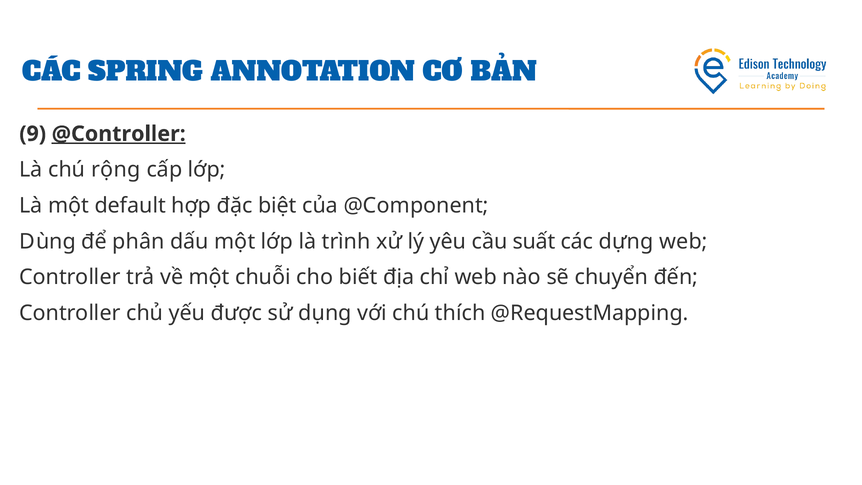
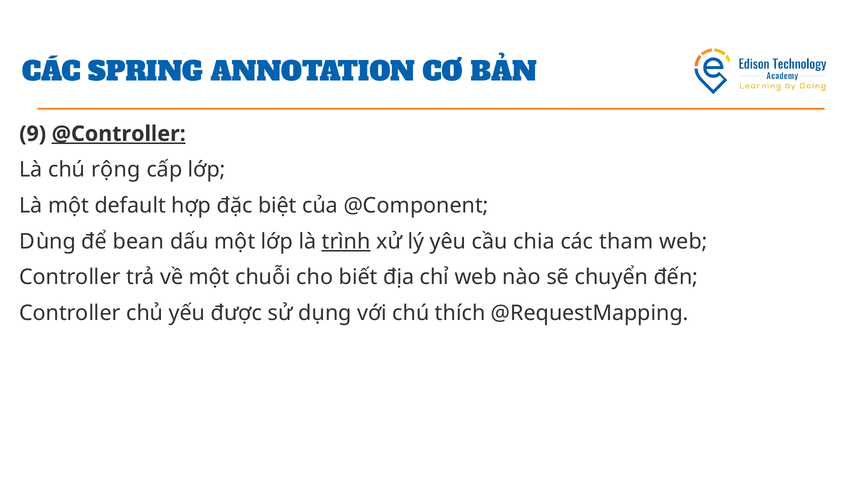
phân: phân -> bean (138, 241)
trình underline: none -> present (346, 241)
suất: suất -> chia (534, 241)
dựng: dựng -> tham (626, 241)
